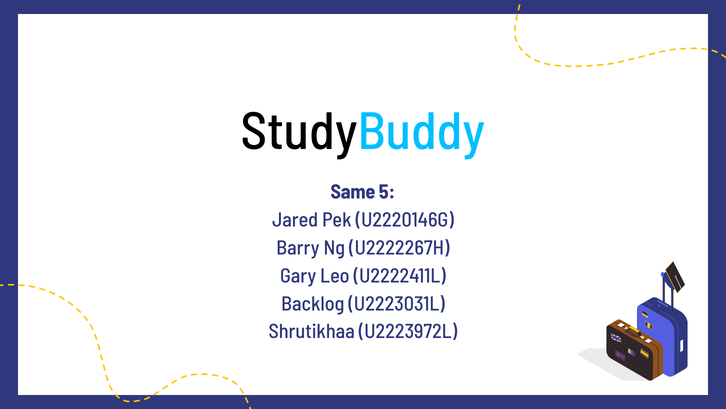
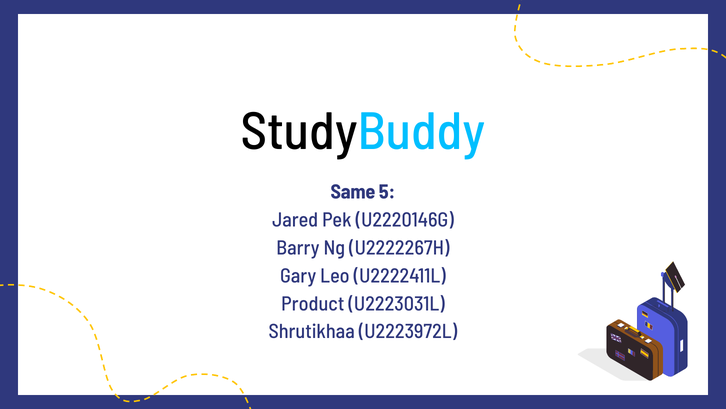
Backlog: Backlog -> Product (313, 303)
